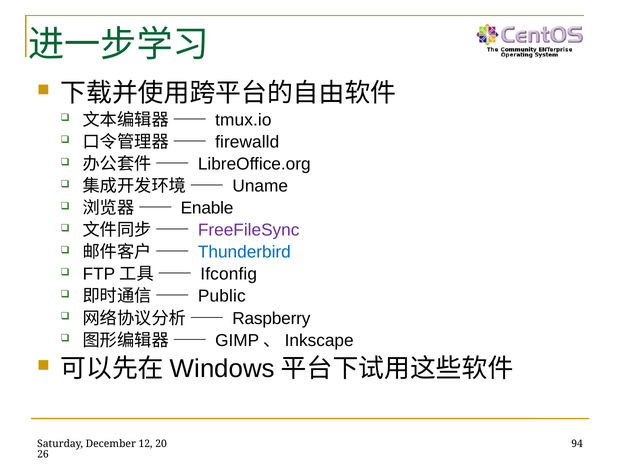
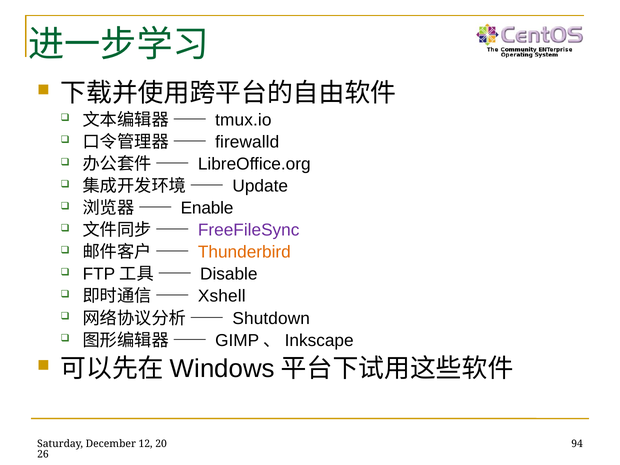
Uname: Uname -> Update (260, 186)
Thunderbird colour: blue -> orange (244, 252)
Ifconfig: Ifconfig -> Disable (229, 274)
Public: Public -> Xshell (222, 296)
Raspberry: Raspberry -> Shutdown (271, 318)
